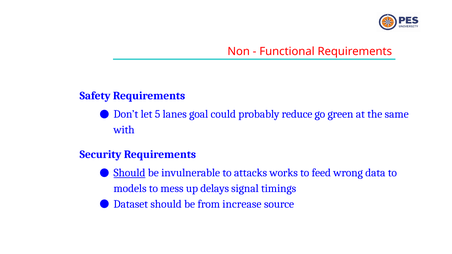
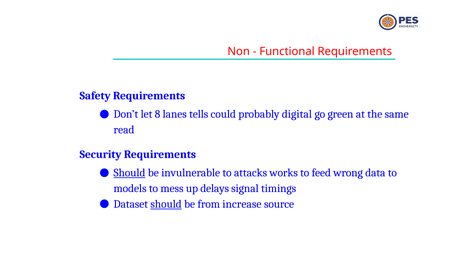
5: 5 -> 8 (158, 114)
goal: goal -> tells (199, 114)
reduce: reduce -> digital (297, 114)
with: with -> read (124, 130)
should underline: none -> present (166, 204)
